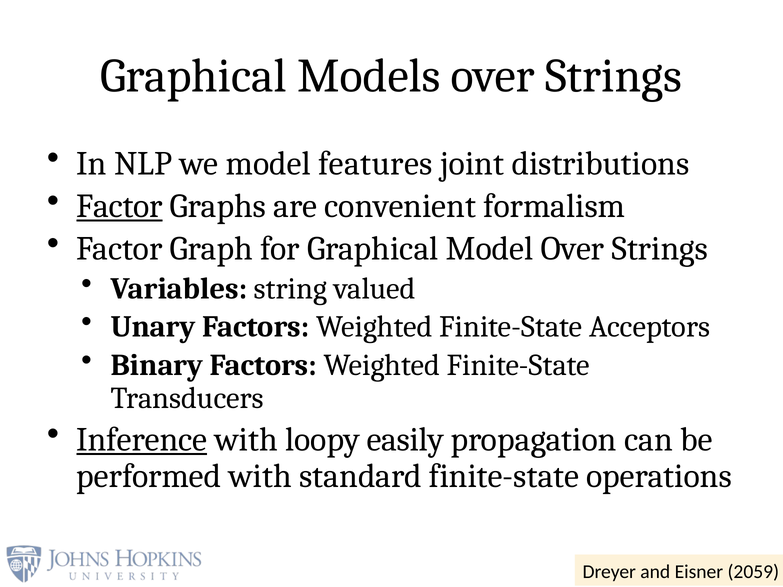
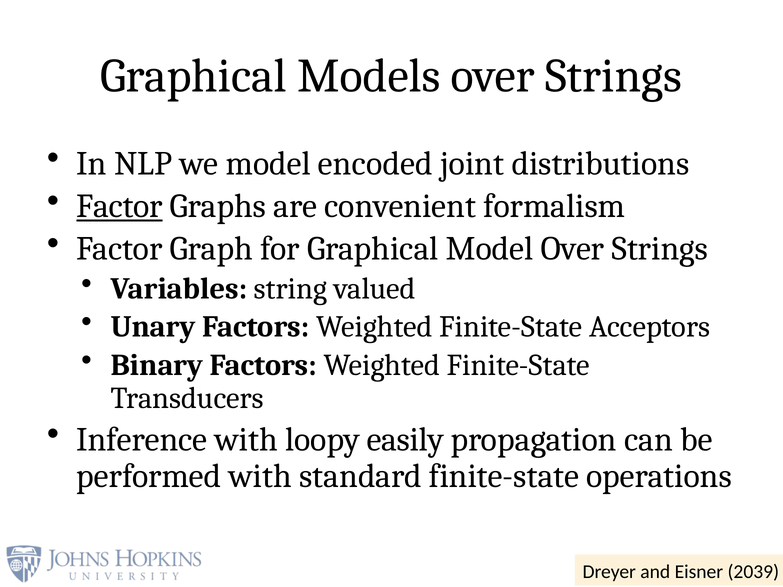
features: features -> encoded (375, 164)
Inference underline: present -> none (142, 440)
2059: 2059 -> 2039 (753, 572)
